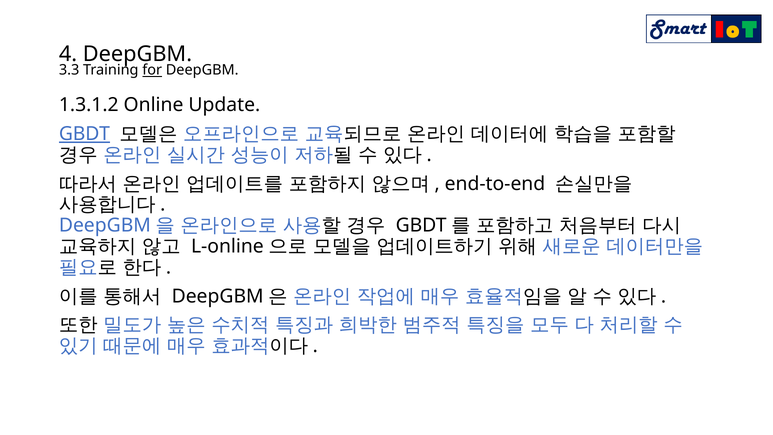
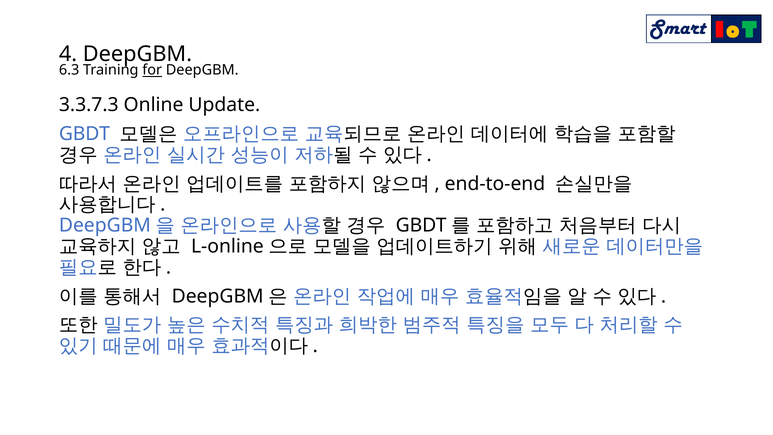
3.3: 3.3 -> 6.3 (69, 70)
1.3.1.2: 1.3.1.2 -> 3.3.7.3 (89, 105)
GBDT underline: present -> none (84, 134)
